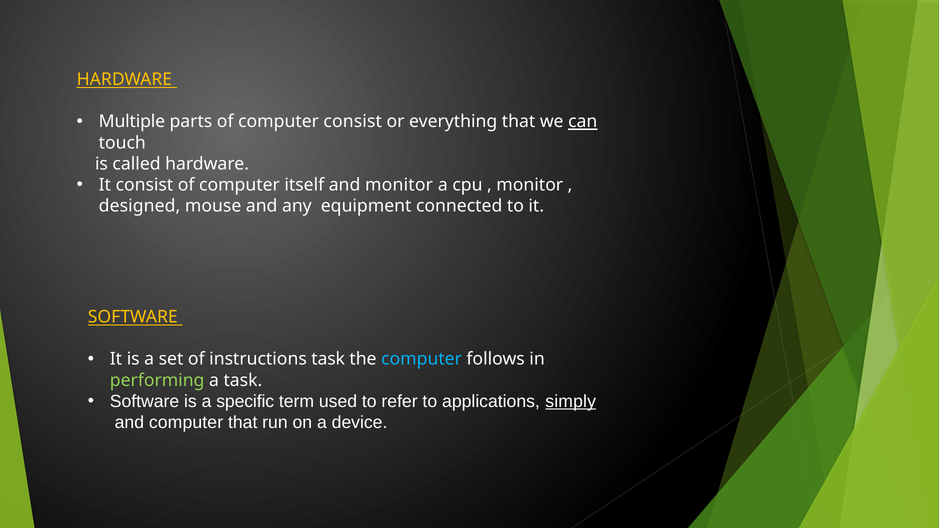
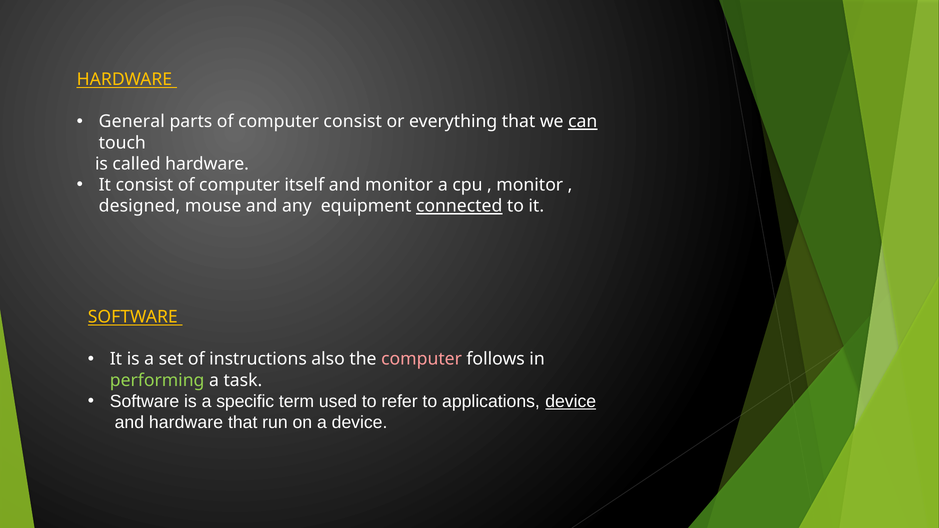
Multiple: Multiple -> General (132, 122)
connected underline: none -> present (459, 206)
instructions task: task -> also (328, 359)
computer colour: light blue -> pink (422, 359)
applications simply: simply -> device (571, 402)
and computer: computer -> hardware (186, 423)
